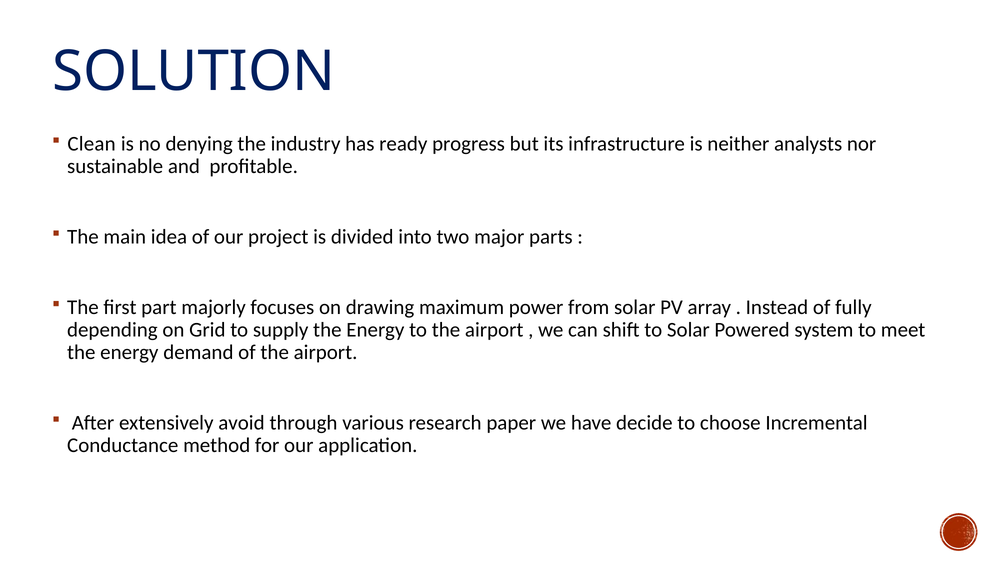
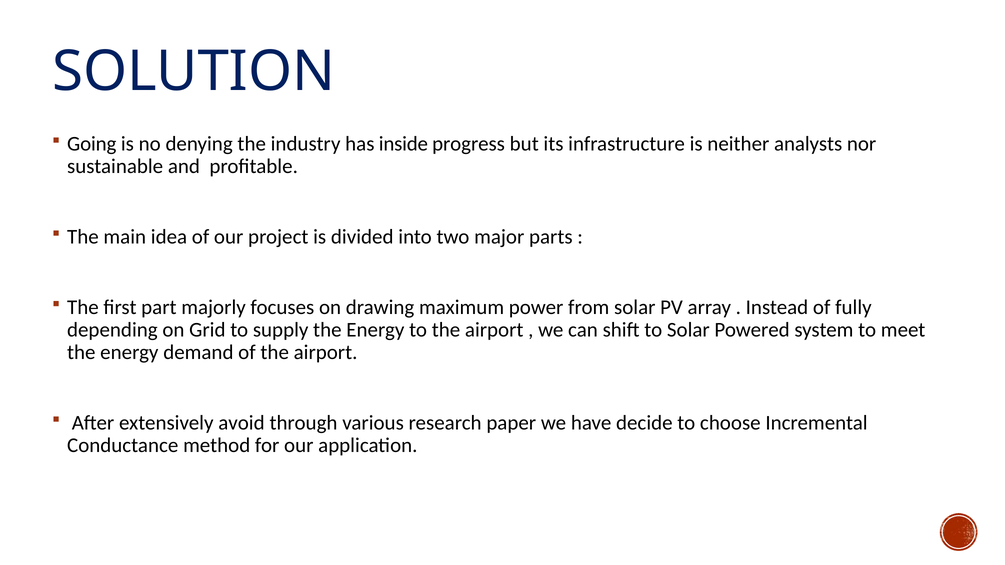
Clean: Clean -> Going (92, 144)
ready: ready -> inside (403, 144)
